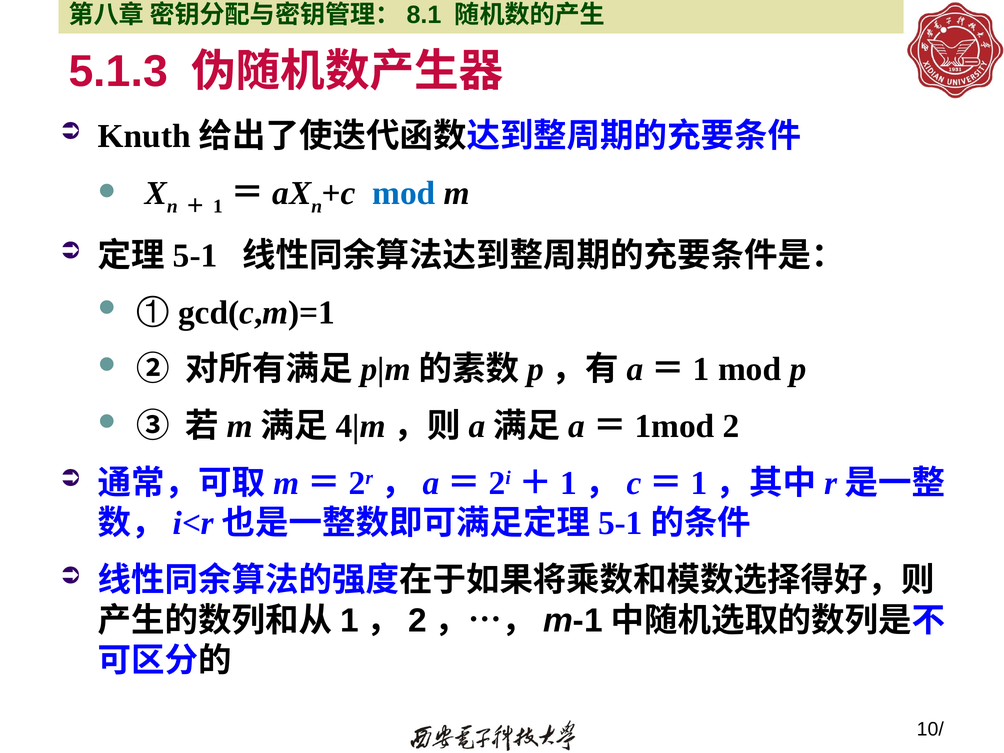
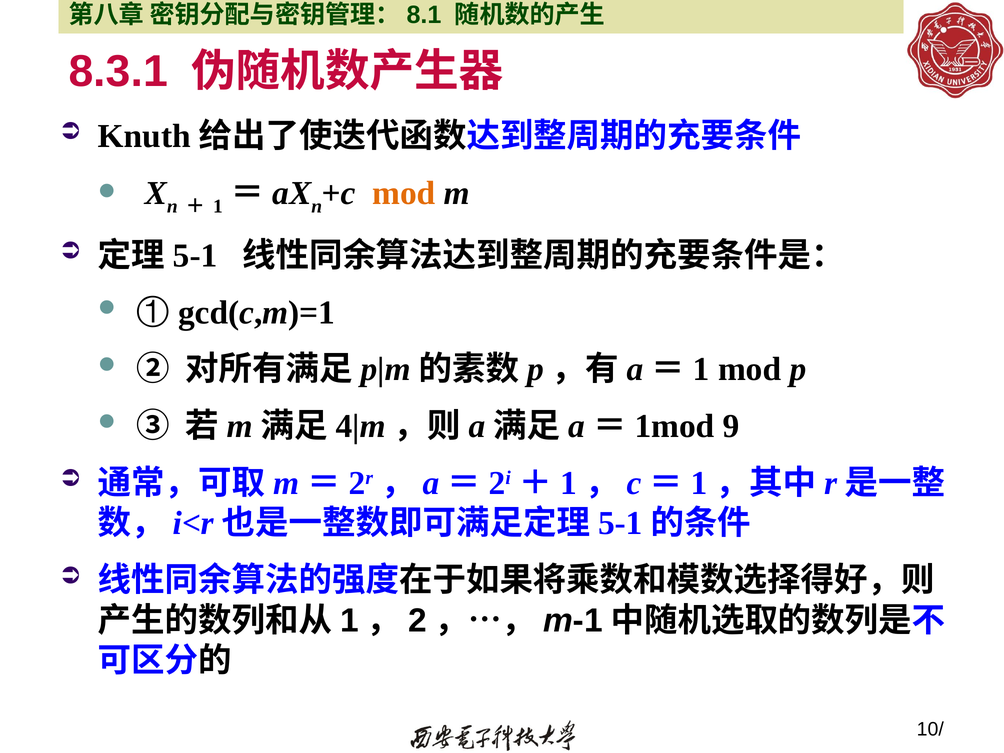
5.1.3: 5.1.3 -> 8.3.1 (118, 72)
mod colour: blue -> orange (404, 193)
2: 2 -> 9 (731, 426)
